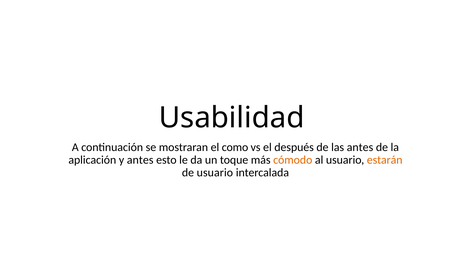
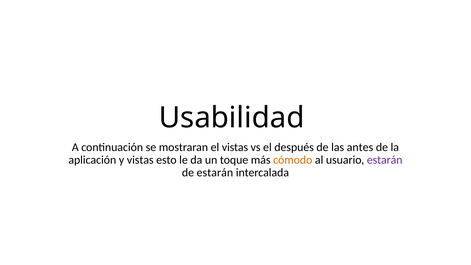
el como: como -> vistas (235, 147)
y antes: antes -> vistas (140, 160)
estarán colour: orange -> purple (385, 160)
de usuario: usuario -> estarán (215, 173)
